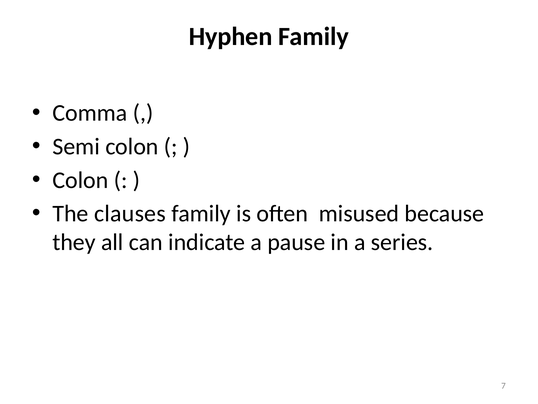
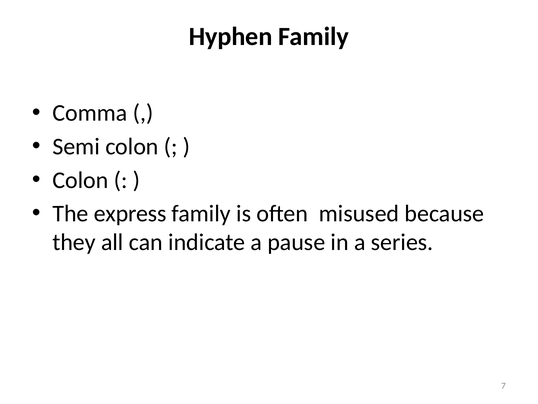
clauses: clauses -> express (130, 213)
